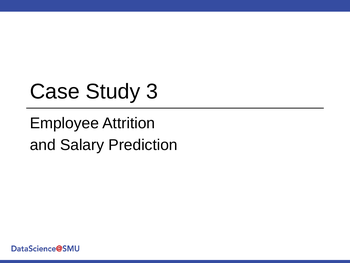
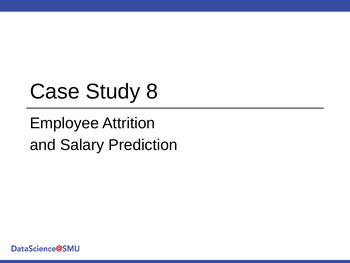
3: 3 -> 8 (152, 91)
